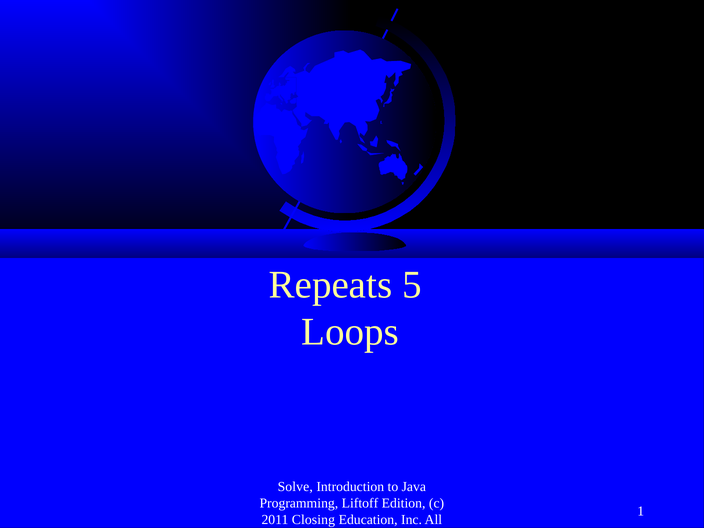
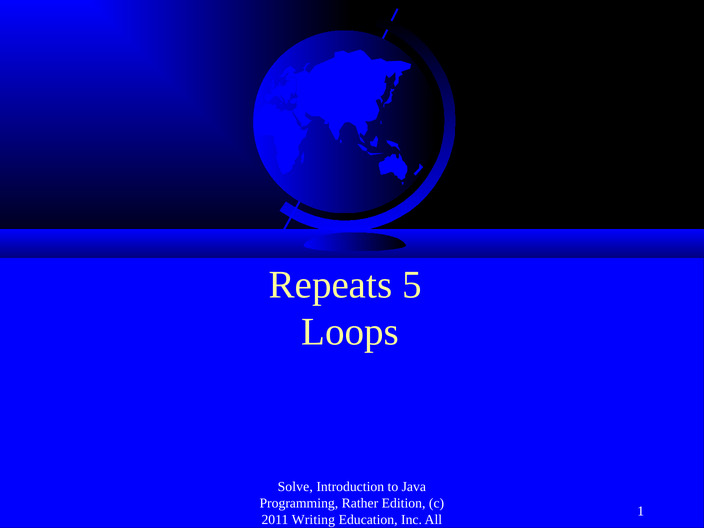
Liftoff: Liftoff -> Rather (360, 503)
Closing: Closing -> Writing (313, 520)
